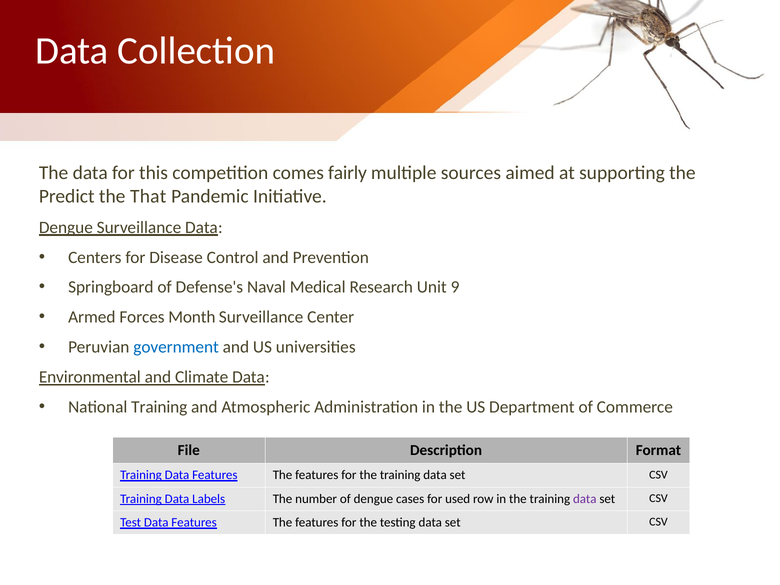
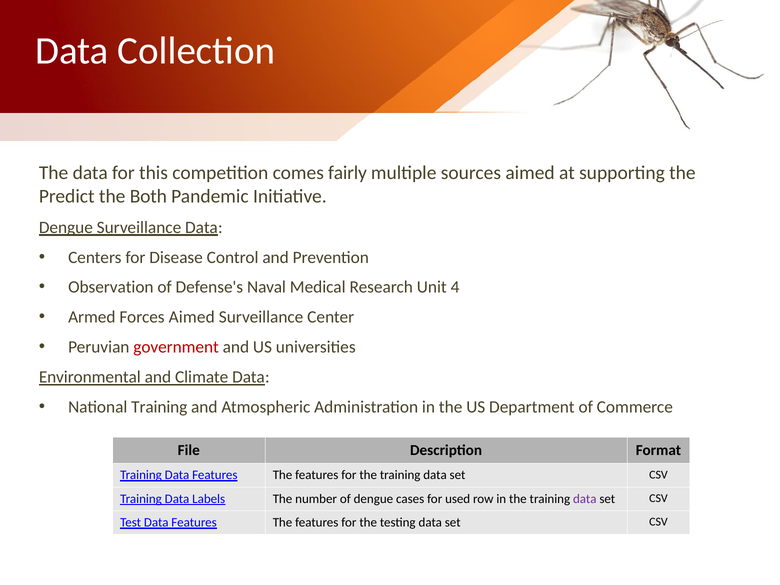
That: That -> Both (148, 196)
Springboard: Springboard -> Observation (111, 287)
9: 9 -> 4 (455, 287)
Forces Month: Month -> Aimed (192, 317)
government colour: blue -> red (176, 347)
